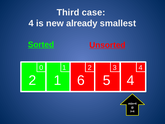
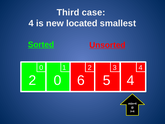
already: already -> located (82, 23)
2 1: 1 -> 0 (57, 80)
